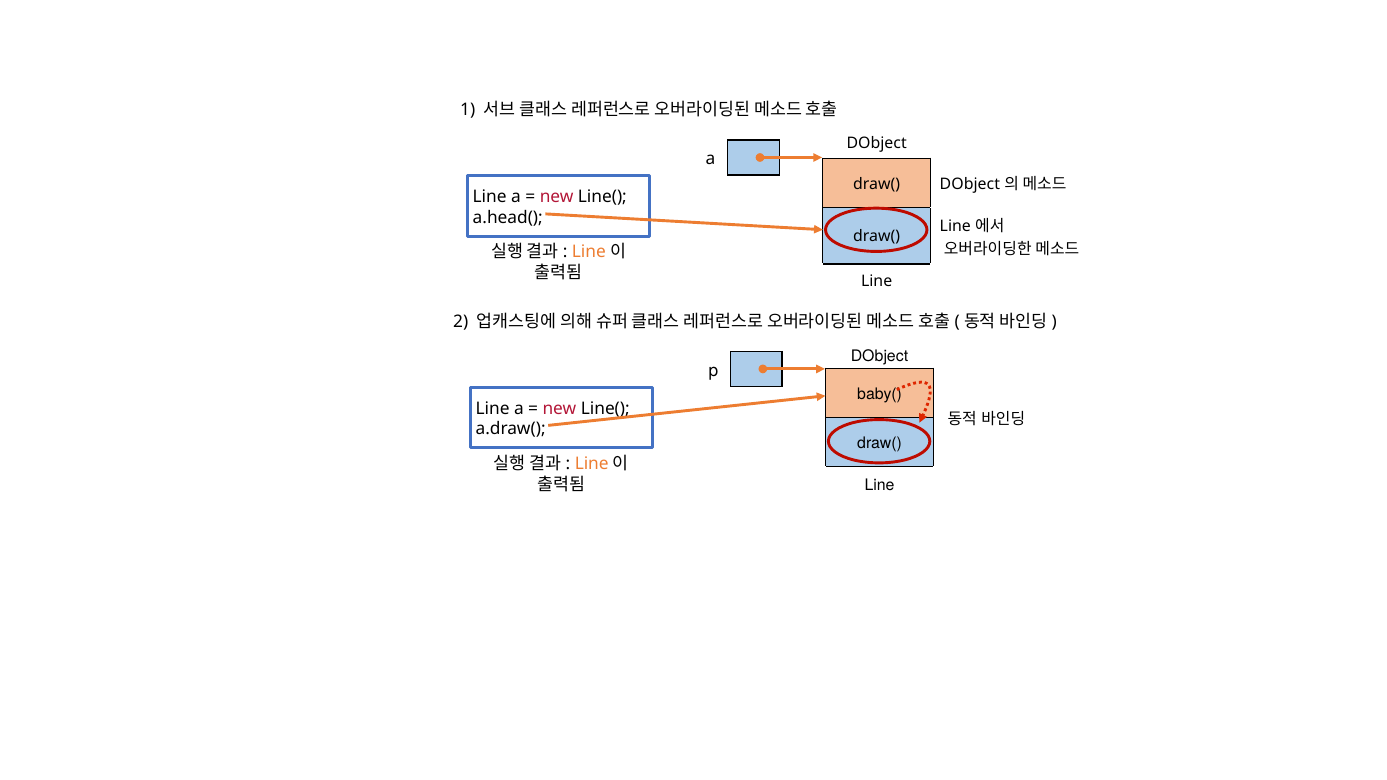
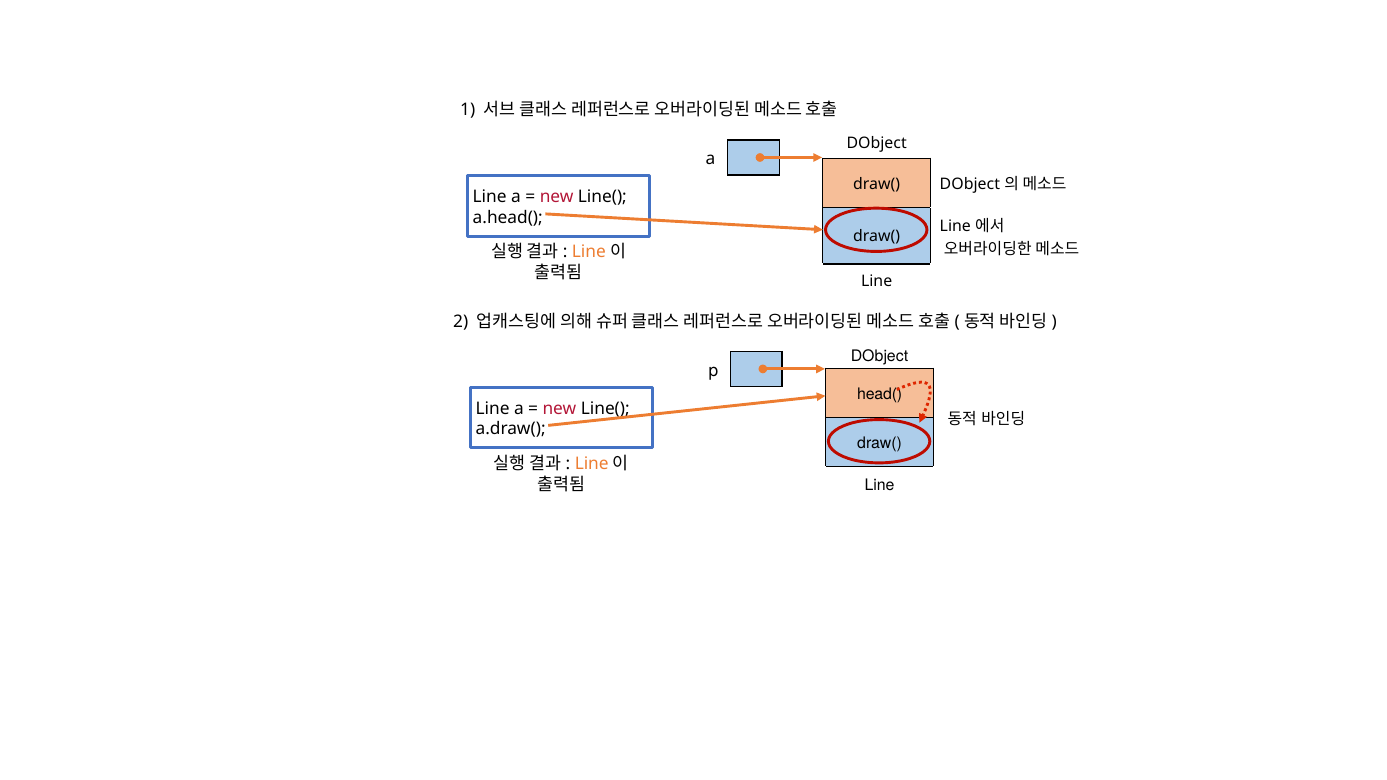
baby(: baby( -> head( (880, 395)
